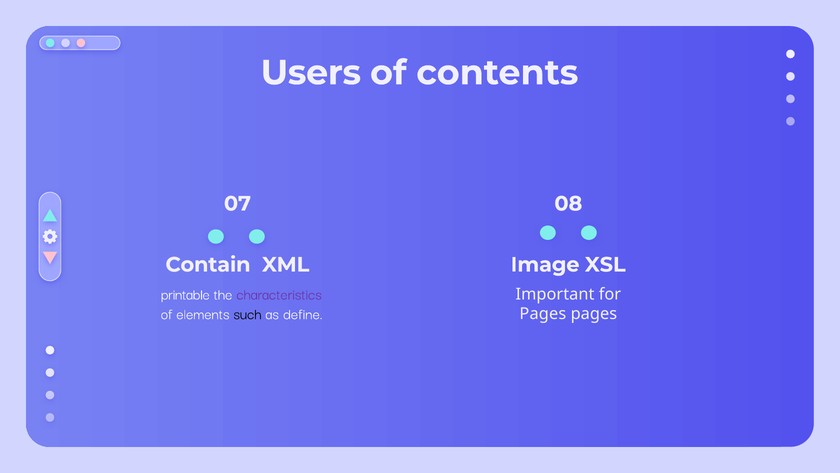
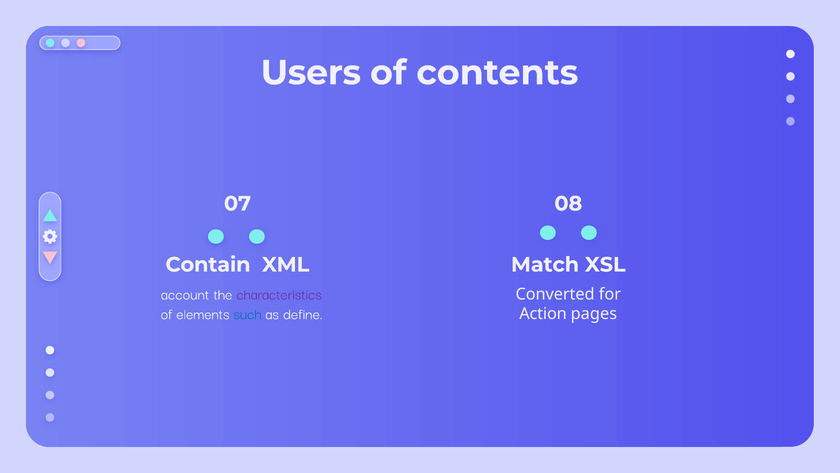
Image: Image -> Match (545, 264)
printable: printable -> account (185, 294)
Important: Important -> Converted (555, 294)
such colour: black -> blue (248, 313)
Pages: Pages -> Action (543, 314)
